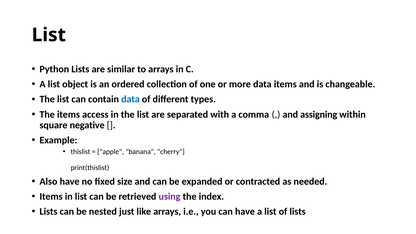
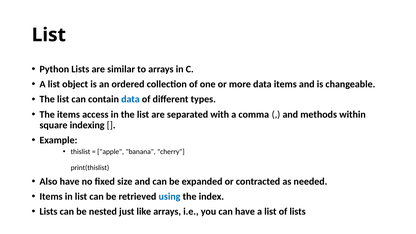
assigning: assigning -> methods (319, 114)
negative: negative -> indexing (87, 125)
using colour: purple -> blue (170, 197)
